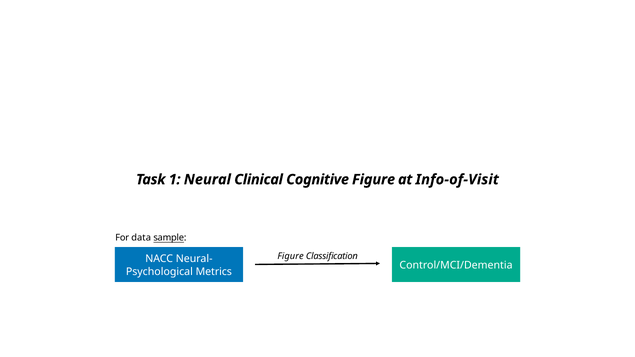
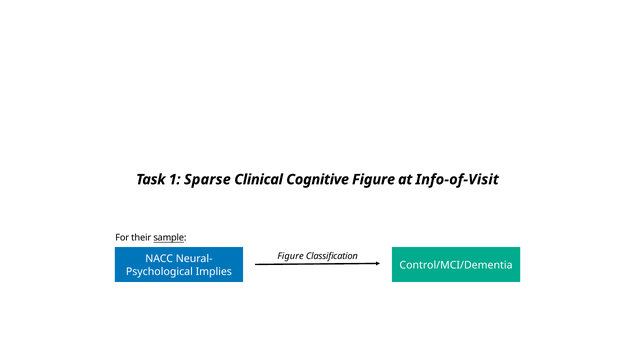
Neural: Neural -> Sparse (207, 180)
data: data -> their (141, 238)
Metrics: Metrics -> Implies (214, 272)
